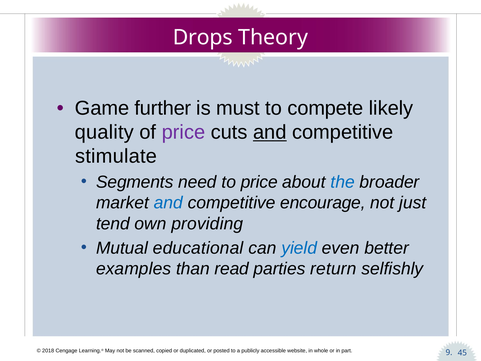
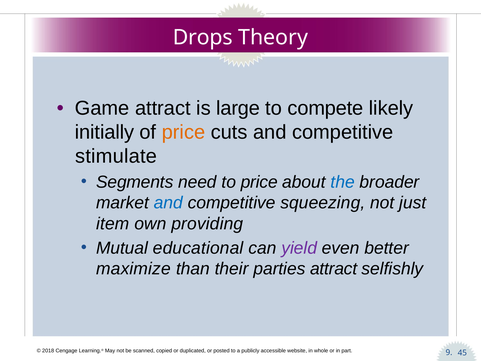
Game further: further -> attract (163, 108)
must: must -> large (238, 108)
quality: quality -> initially (105, 132)
price colour: purple -> orange (183, 132)
and underline: present -> none (270, 132)
encourage: encourage -> squeezing (323, 203)
tend: tend -> item (113, 224)
yield colour: blue -> purple (299, 248)
examples: examples -> maximize (134, 269)
read: read -> their (232, 269)
parties return: return -> attract (334, 269)
